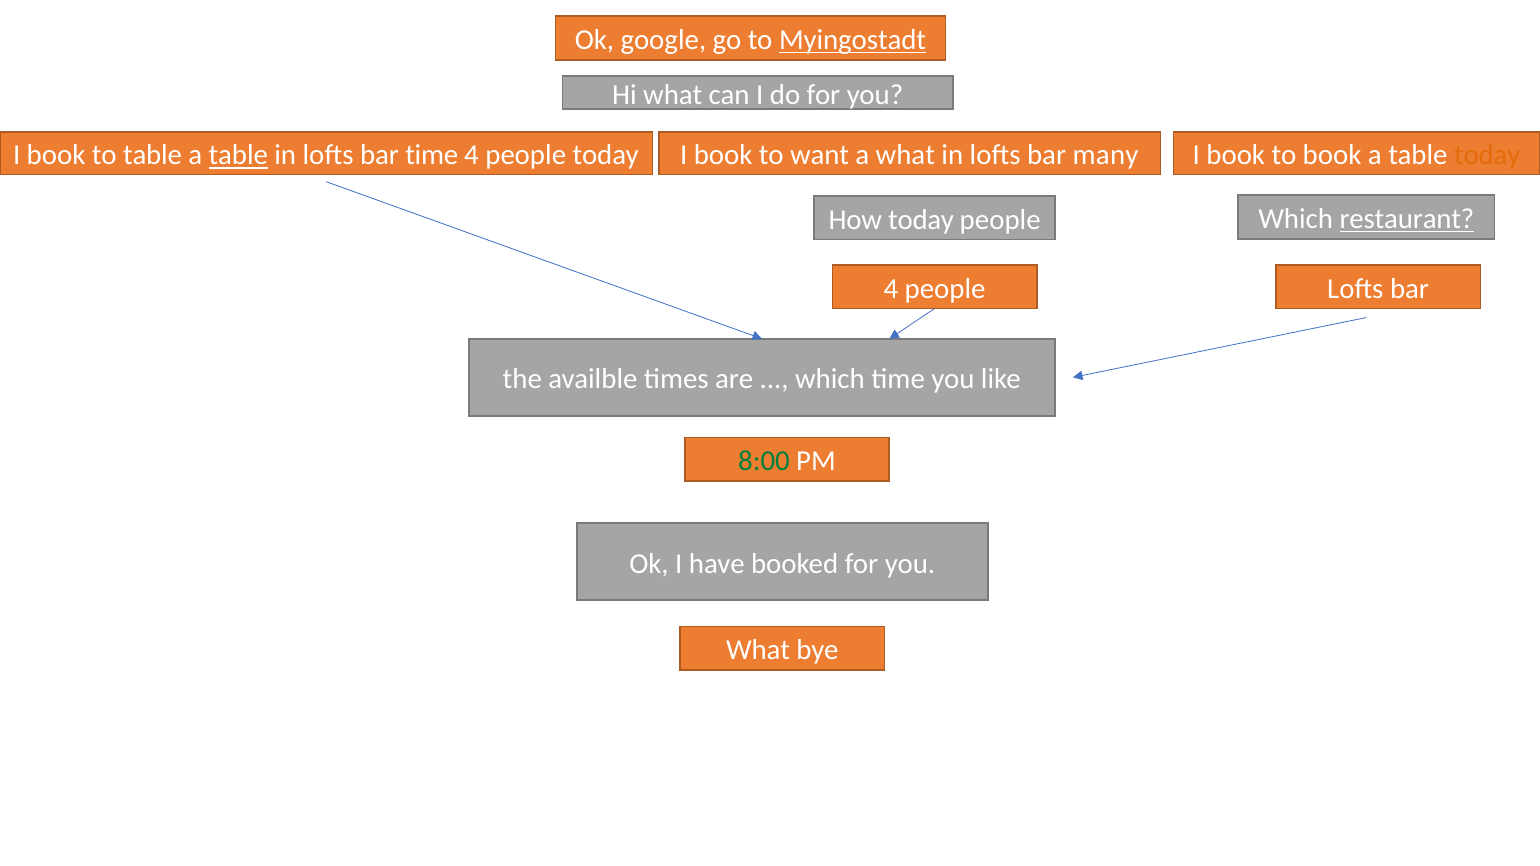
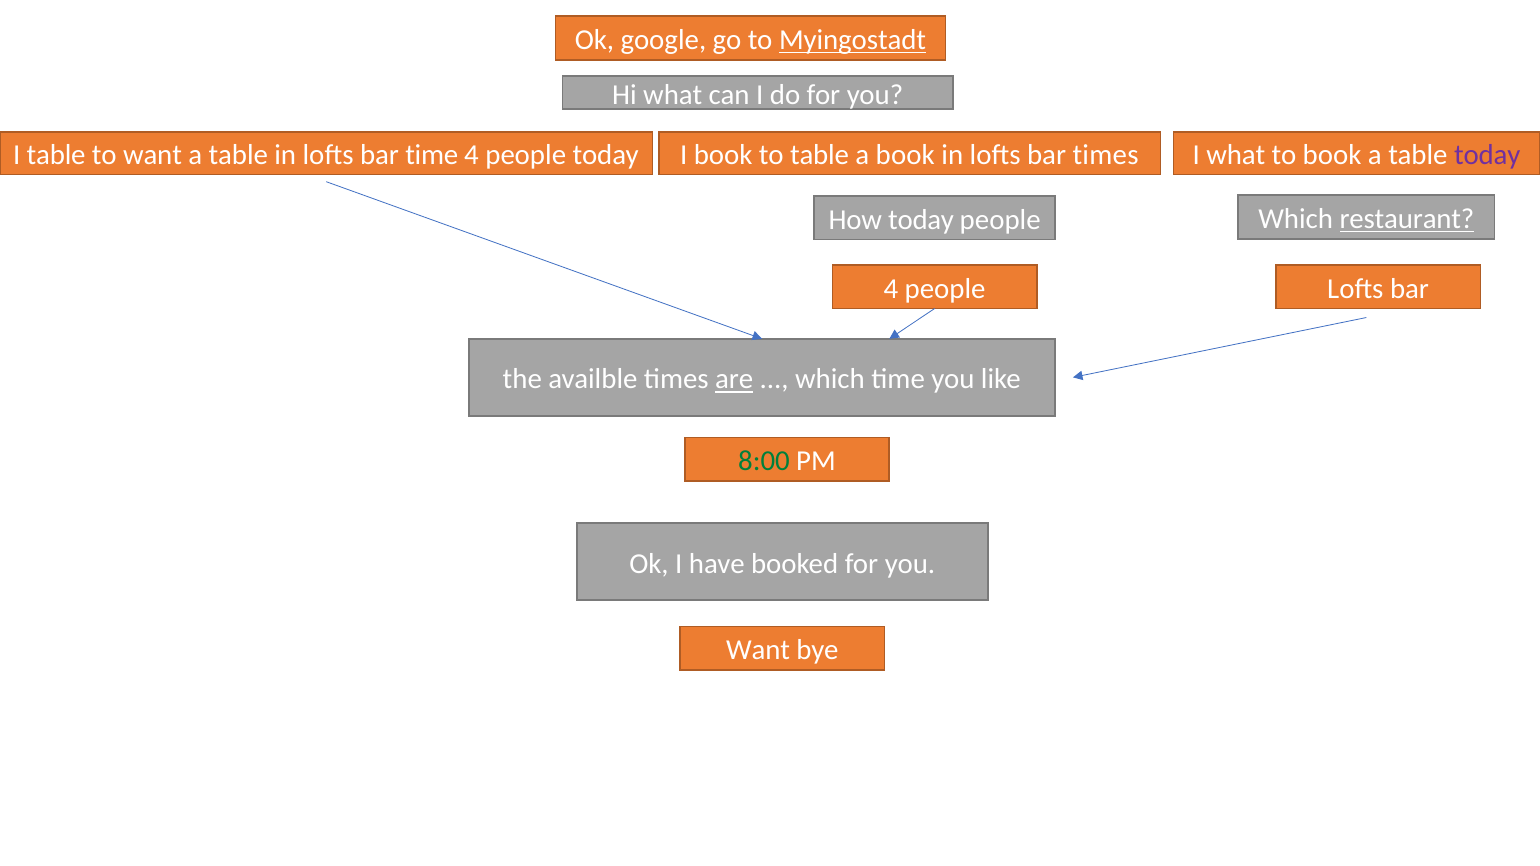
book: book -> table (56, 155)
to table: table -> want (152, 155)
table underline: present -> none (238, 155)
to want: want -> table (820, 155)
a what: what -> book (905, 155)
bar many: many -> times (1106, 155)
book: book -> what (1236, 155)
today colour: orange -> purple (1487, 155)
are underline: none -> present (734, 379)
What: What -> Want (758, 650)
